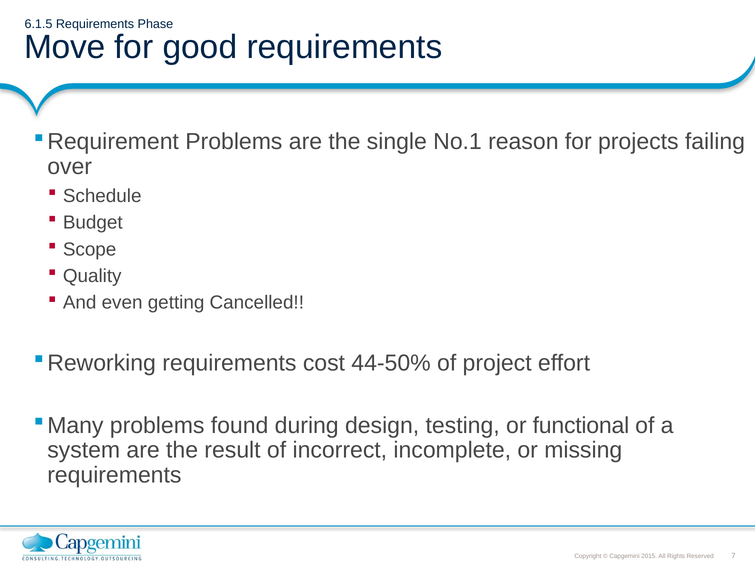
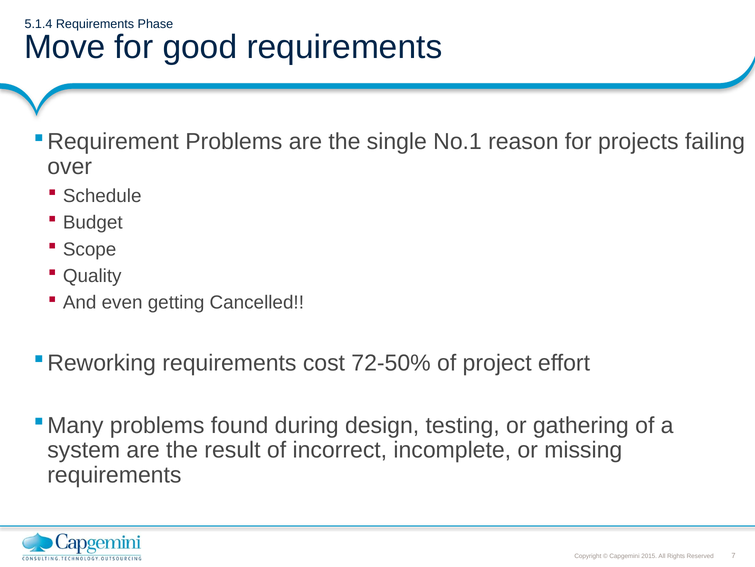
6.1.5: 6.1.5 -> 5.1.4 (38, 24)
44-50%: 44-50% -> 72-50% (391, 362)
functional: functional -> gathering (581, 425)
